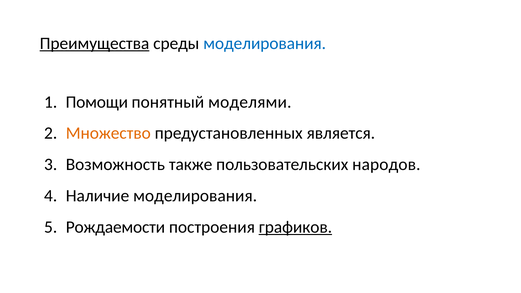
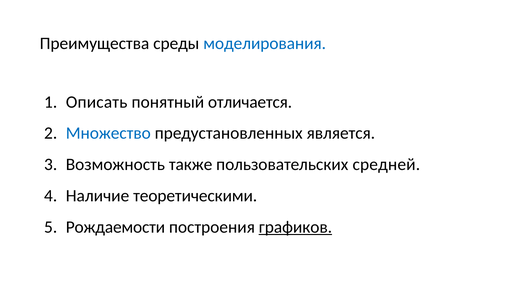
Преимущества underline: present -> none (95, 43)
Помощи: Помощи -> Описать (97, 102)
моделями: моделями -> отличается (250, 102)
Множество colour: orange -> blue (108, 133)
народов: народов -> средней (386, 165)
Наличие моделирования: моделирования -> теоретическими (195, 196)
